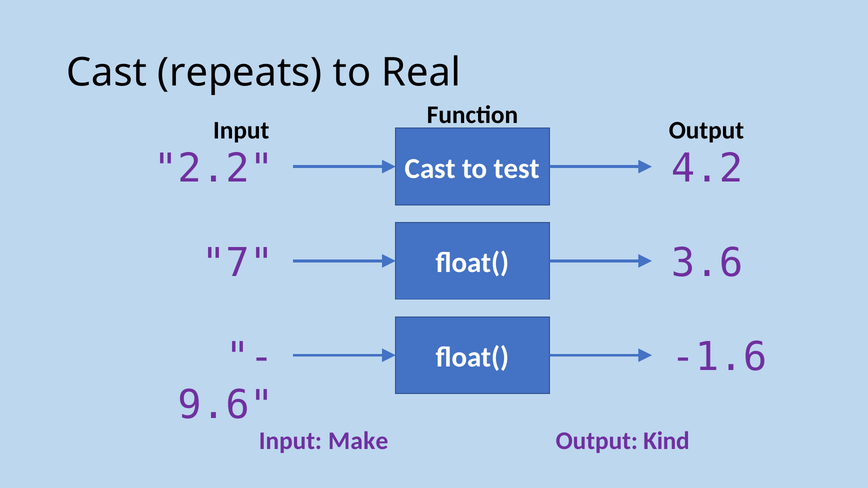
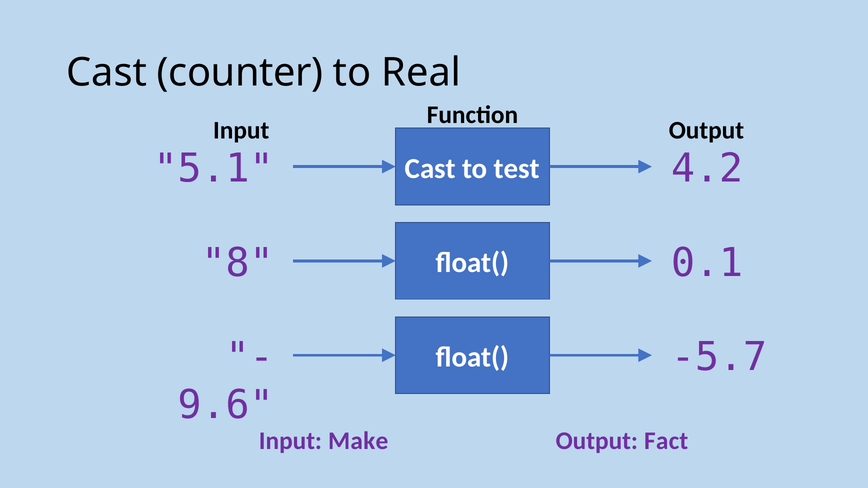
repeats: repeats -> counter (240, 73)
2.2: 2.2 -> 5.1 (214, 169)
7: 7 -> 8 (238, 263)
3.6: 3.6 -> 0.1 (707, 263)
-1.6: -1.6 -> -5.7 (719, 357)
Kind: Kind -> Fact (666, 441)
